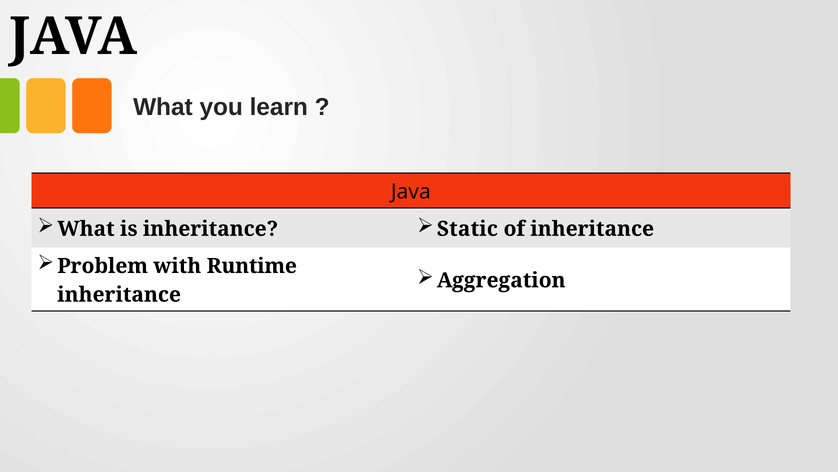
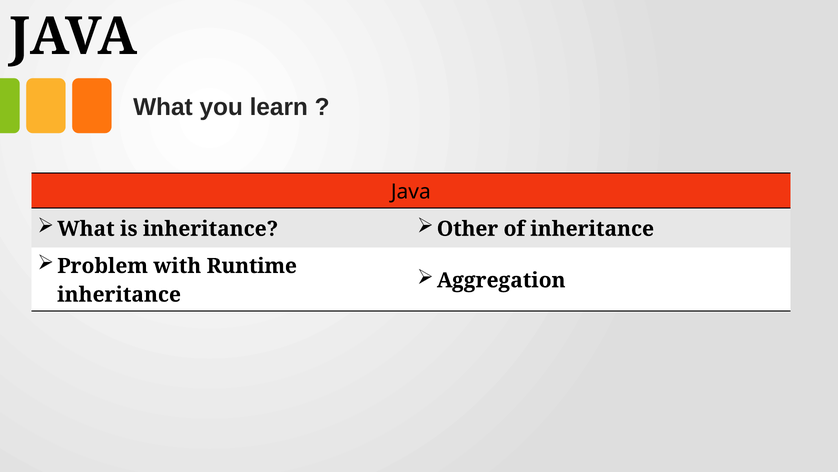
Static: Static -> Other (468, 229)
